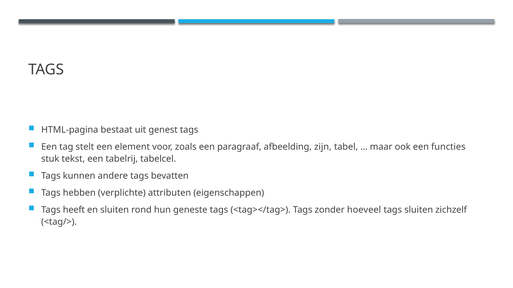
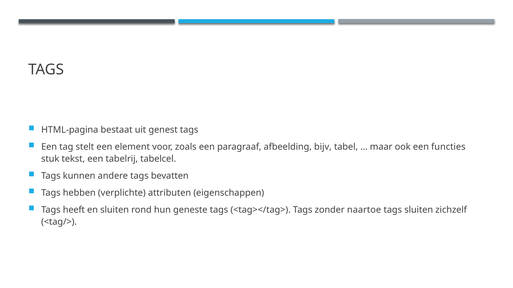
zijn: zijn -> bijv (323, 147)
hoeveel: hoeveel -> naartoe (364, 210)
